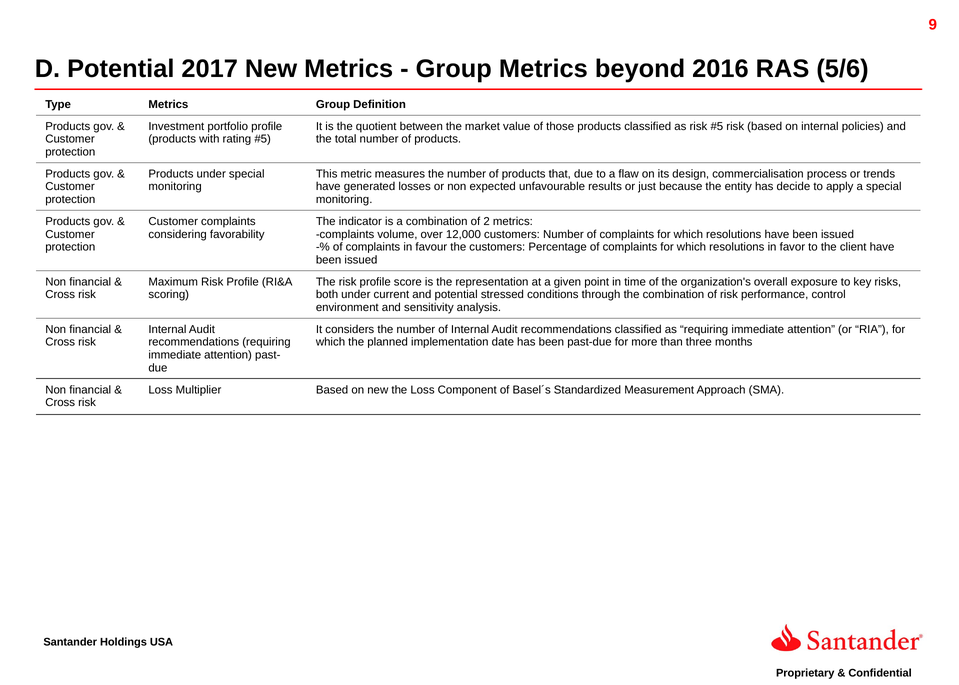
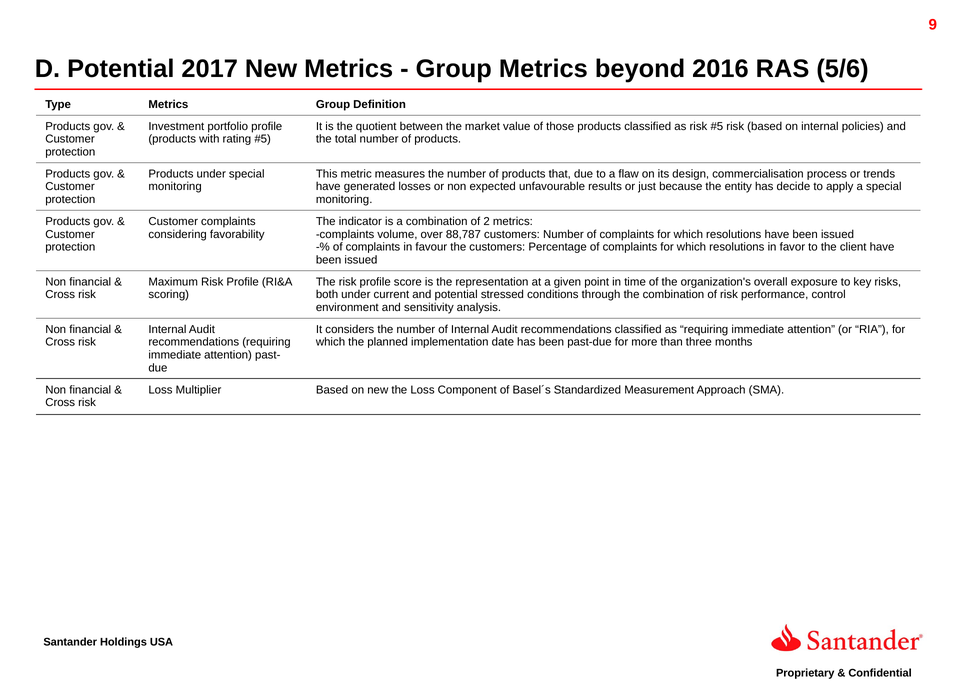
12,000: 12,000 -> 88,787 (463, 234)
